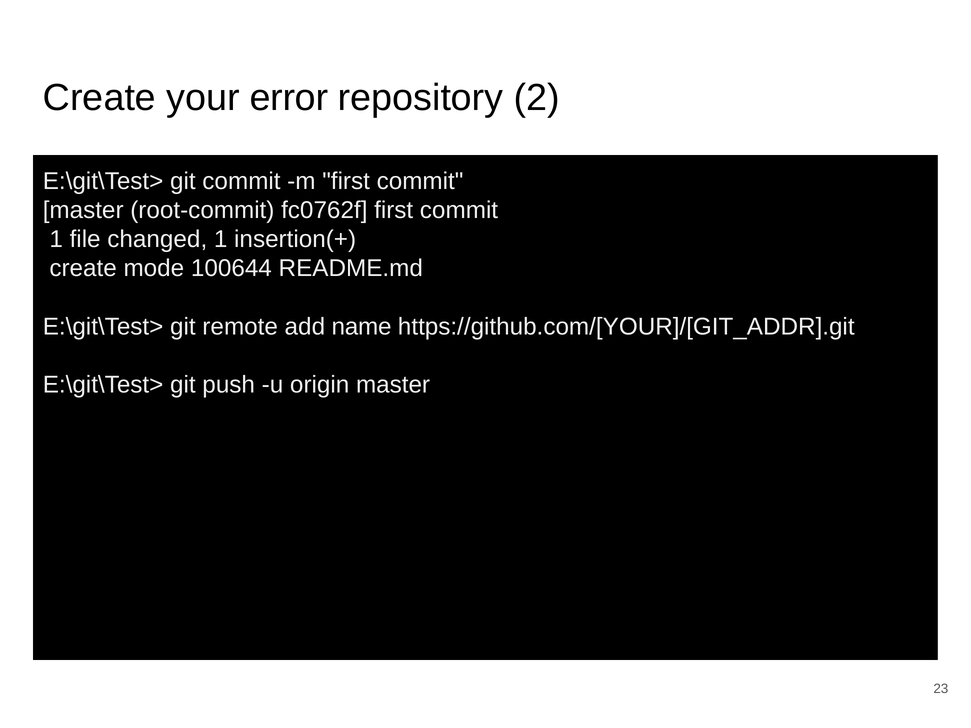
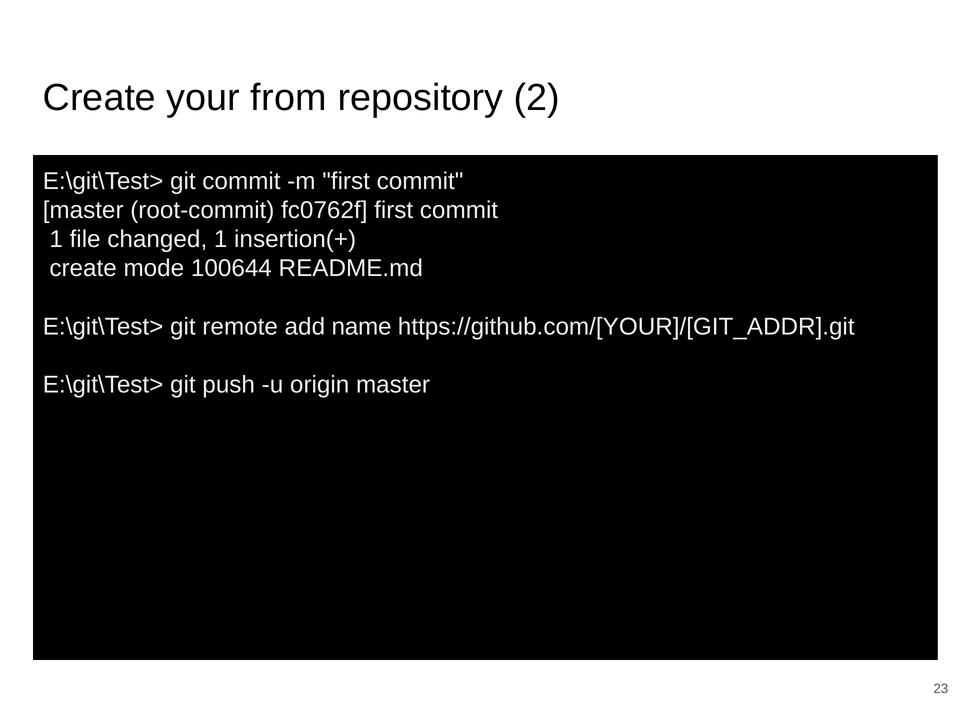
error: error -> from (289, 98)
